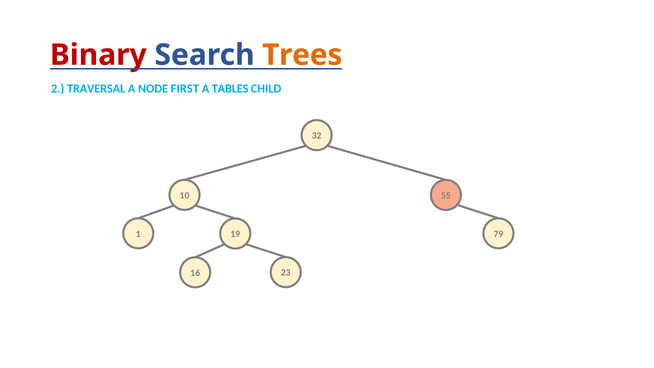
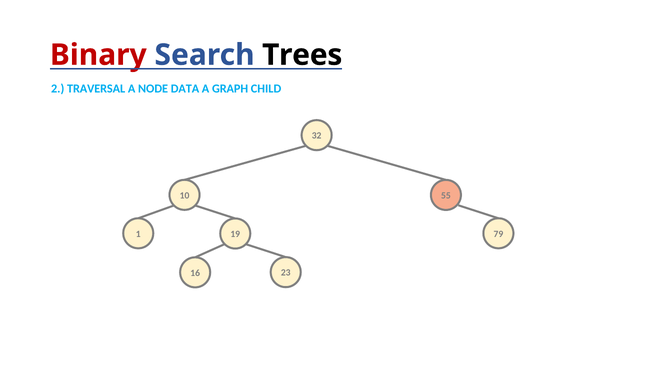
Trees colour: orange -> black (302, 55)
FIRST: FIRST -> DATA (185, 89)
TABLES: TABLES -> GRAPH (230, 89)
